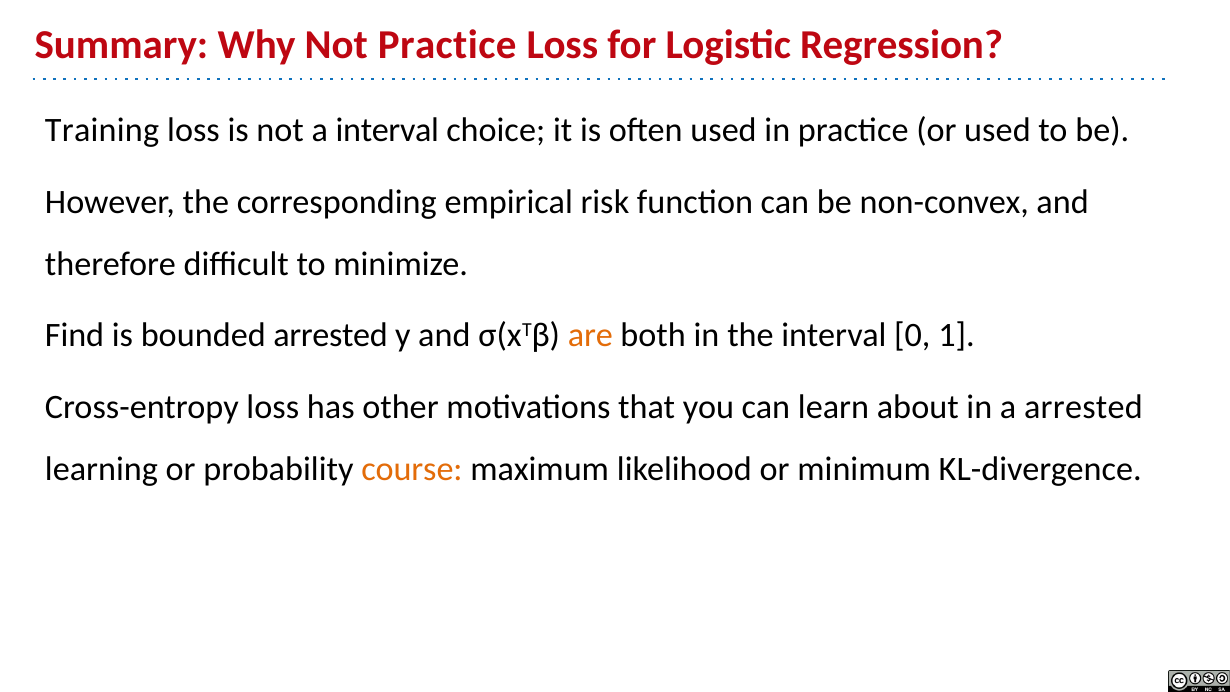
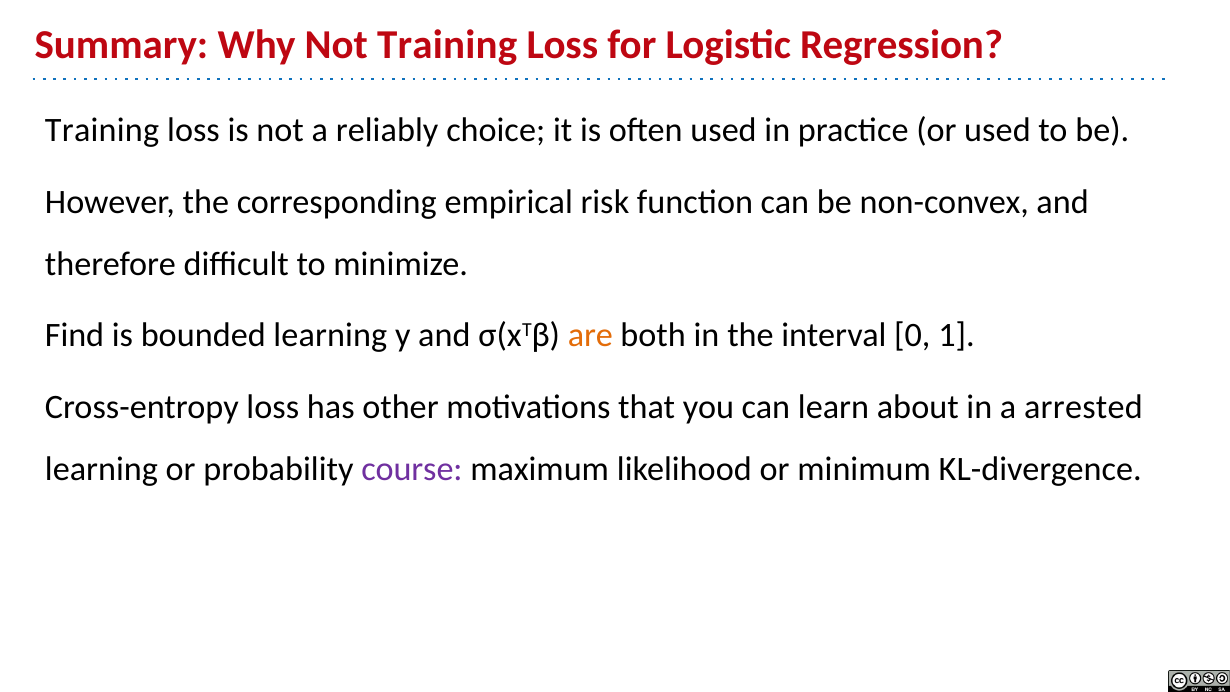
Not Practice: Practice -> Training (447, 45)
a interval: interval -> reliably (387, 131)
bounded arrested: arrested -> learning (330, 336)
course colour: orange -> purple (412, 469)
